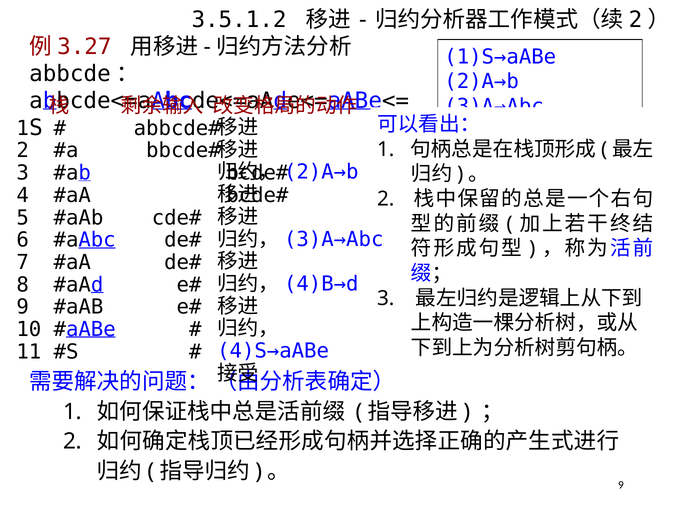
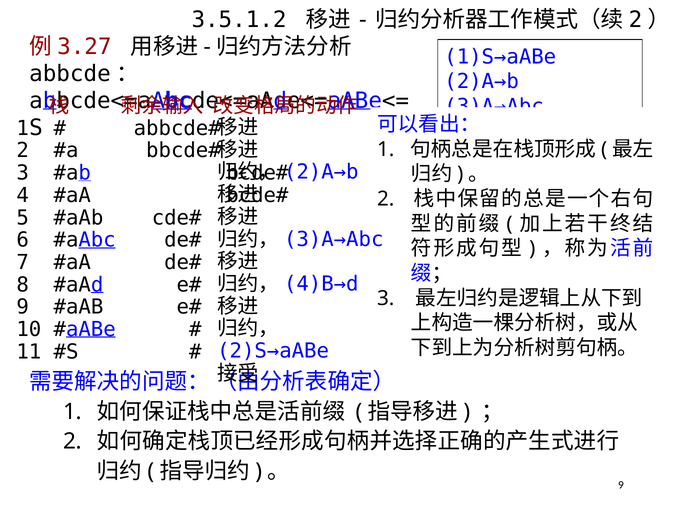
4)S→aABe: 4)S→aABe -> 2)S→aABe (273, 351)
